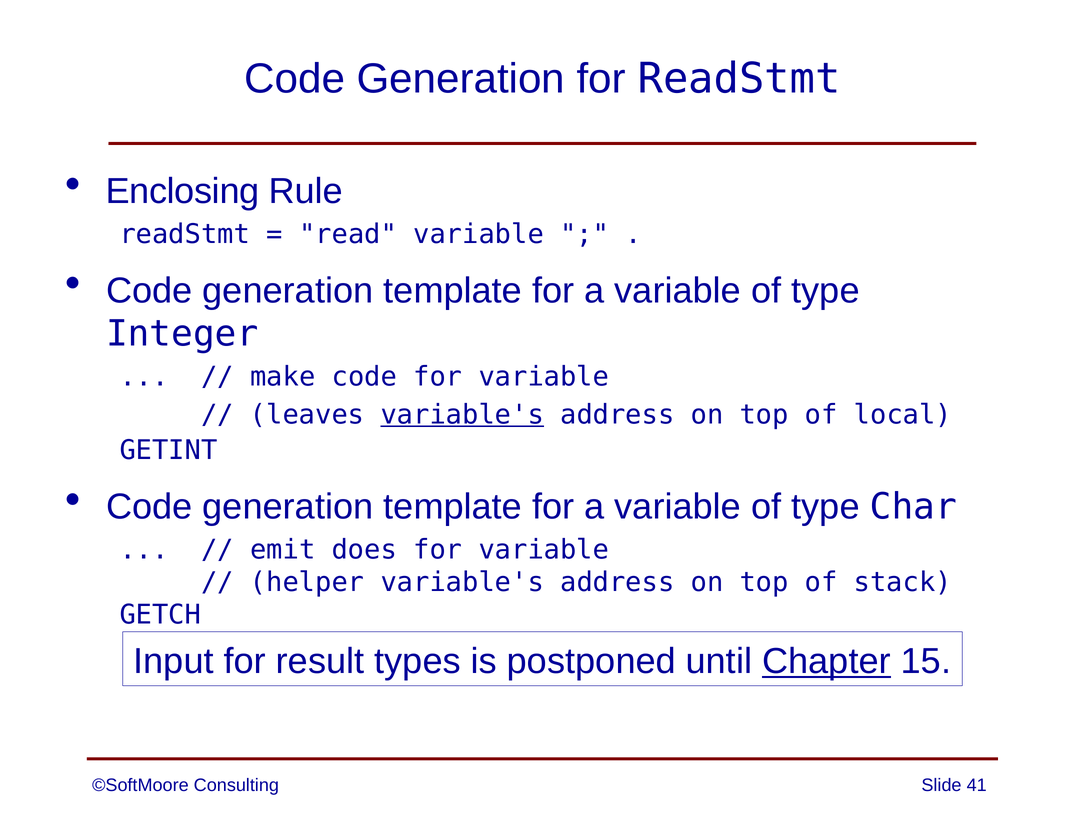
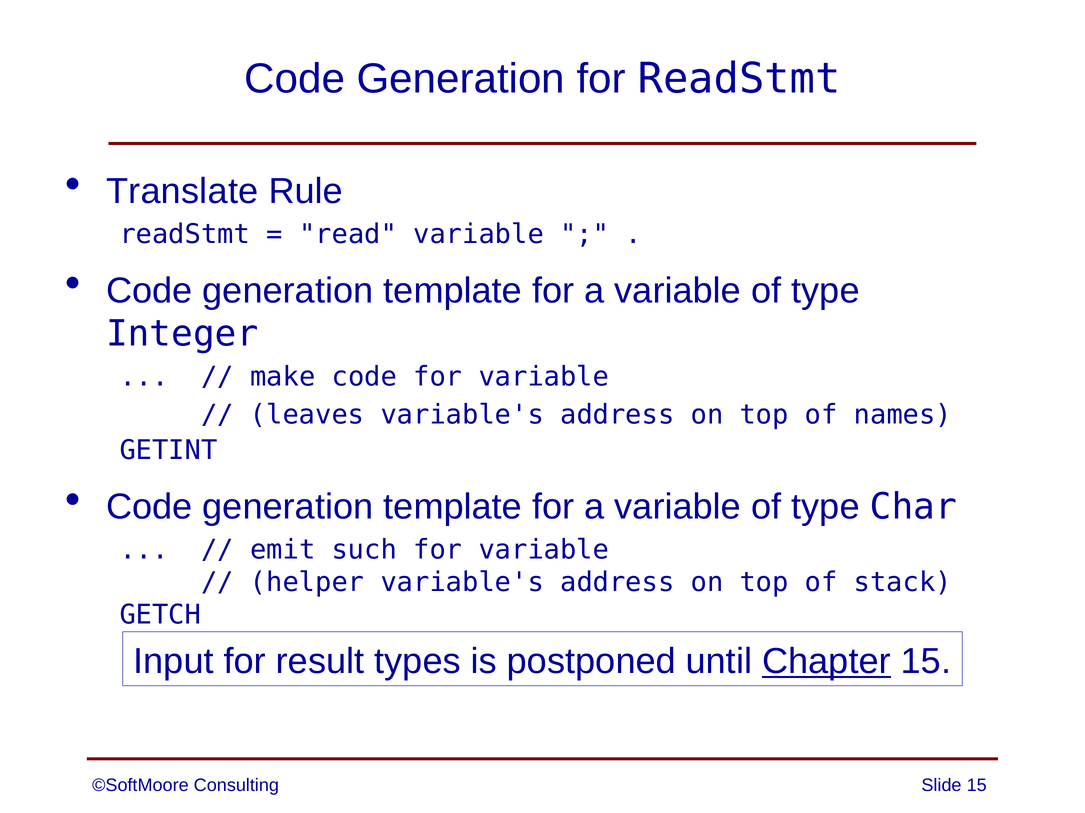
Enclosing: Enclosing -> Translate (182, 192)
variable's underline: present -> none (462, 415)
local: local -> names (903, 415)
does: does -> such (364, 550)
Slide 41: 41 -> 15 (977, 786)
